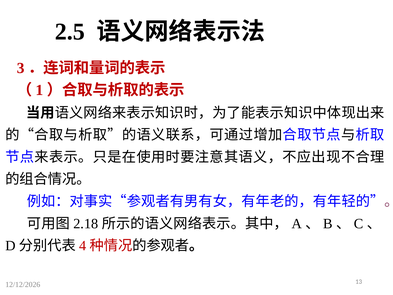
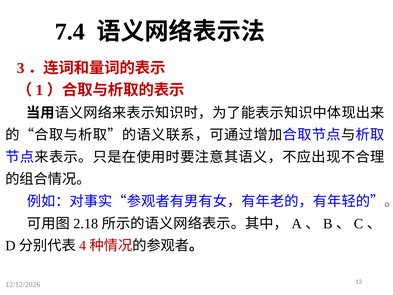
2.5: 2.5 -> 7.4 (70, 32)
